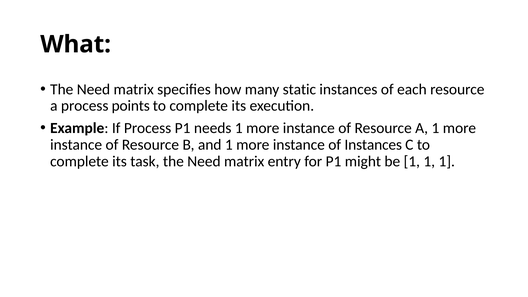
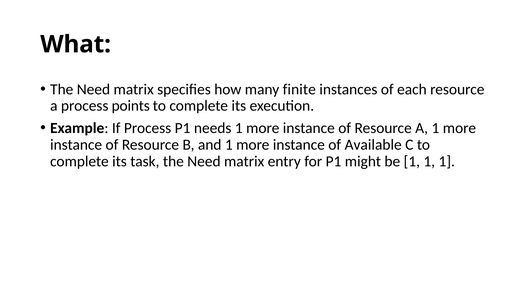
static: static -> finite (299, 89)
of Instances: Instances -> Available (373, 145)
